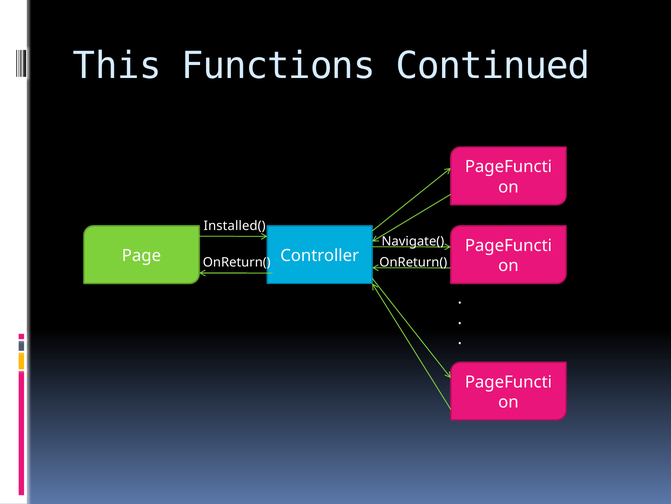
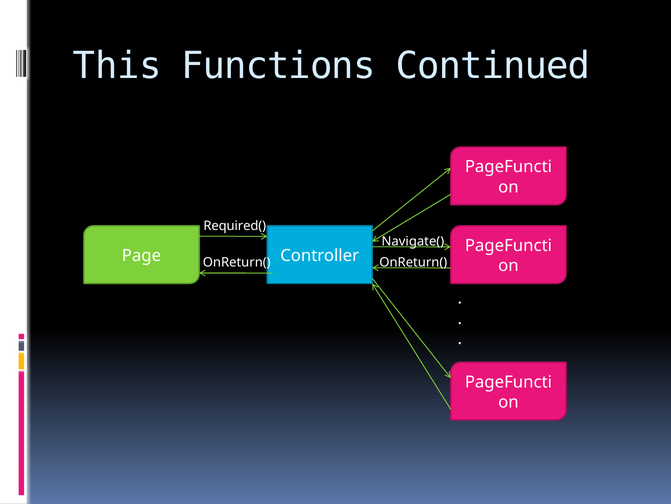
Installed(: Installed( -> Required( (235, 225)
